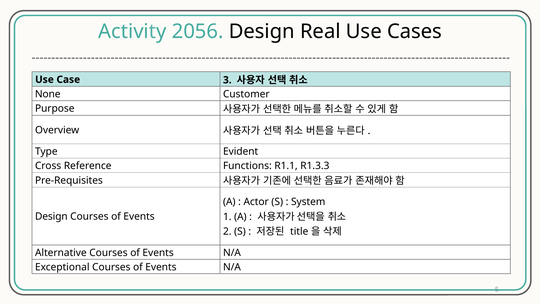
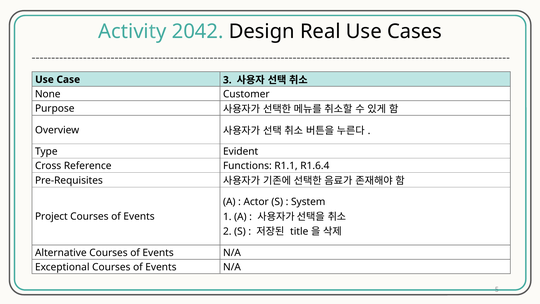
2056: 2056 -> 2042 (198, 31)
R1.3.3: R1.3.3 -> R1.6.4 (315, 166)
Design: Design -> Project (51, 216)
